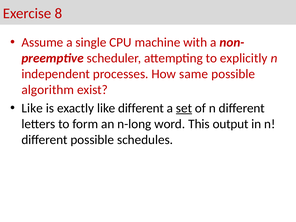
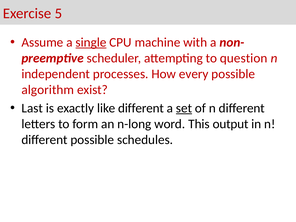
8: 8 -> 5 (58, 13)
single underline: none -> present (91, 42)
explicitly: explicitly -> question (244, 58)
same: same -> every (194, 74)
Like: Like -> Last (32, 108)
